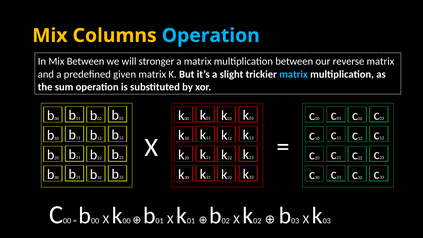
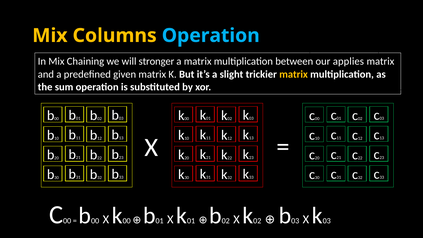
Mix Between: Between -> Chaining (85, 61)
reverse: reverse -> applies (348, 61)
matrix colour: light blue -> yellow (294, 74)
